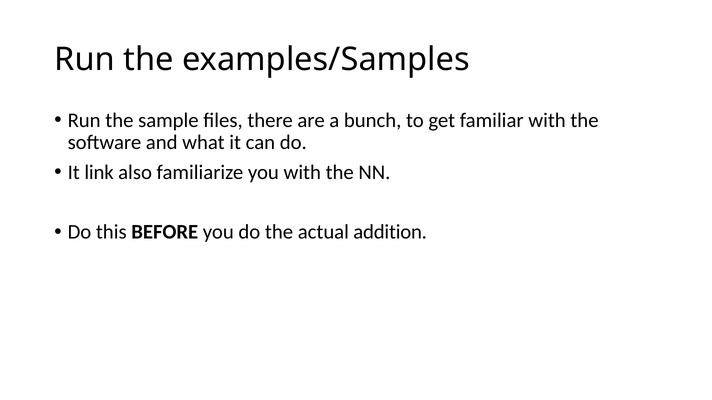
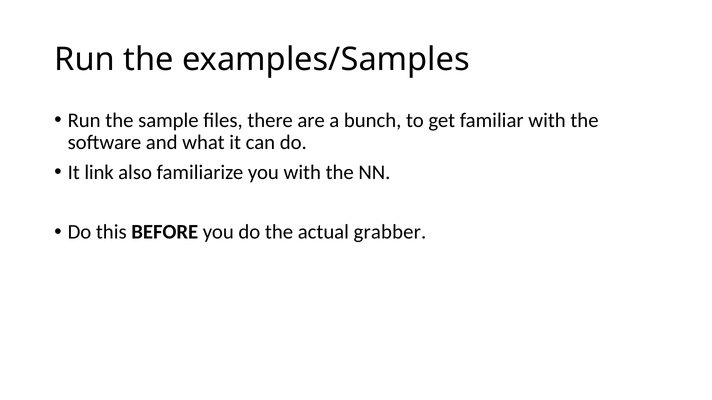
addition: addition -> grabber (390, 232)
